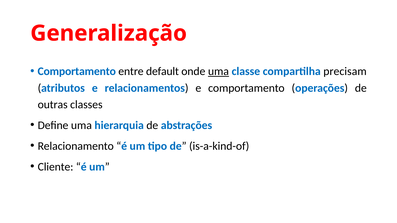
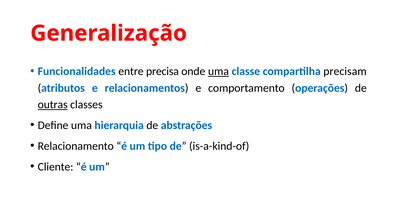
Comportamento: Comportamento -> Funcionalidades (77, 71)
default: default -> precisa (162, 71)
outras underline: none -> present (53, 105)
